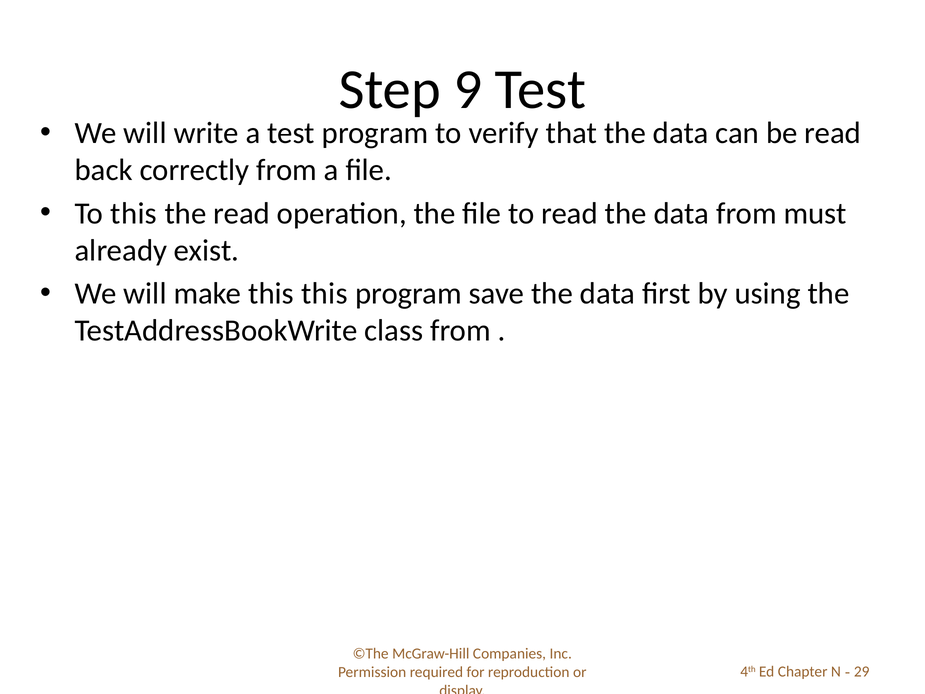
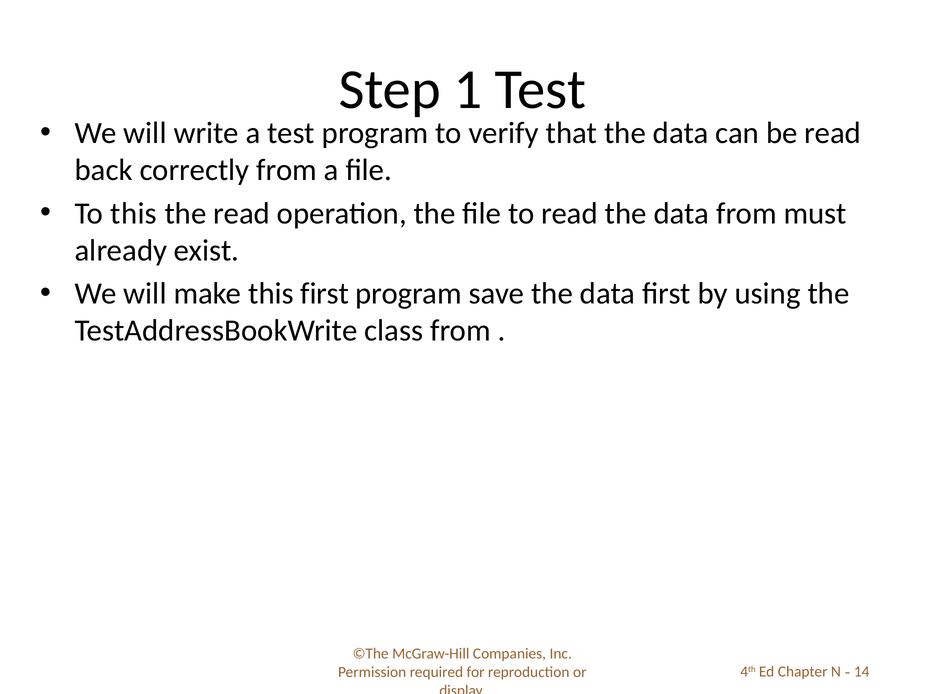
9: 9 -> 1 (468, 90)
this this: this -> first (325, 294)
29: 29 -> 14 (862, 672)
